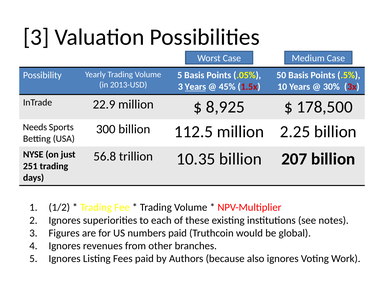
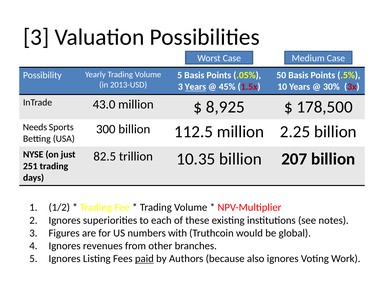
22.9: 22.9 -> 43.0 (104, 104)
56.8: 56.8 -> 82.5 (105, 156)
numbers paid: paid -> with (178, 233)
paid underline: none -> present (144, 259)
